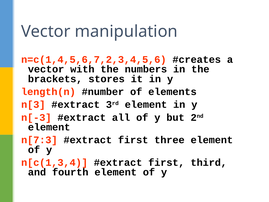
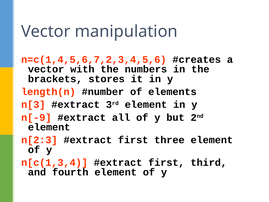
n[-3: n[-3 -> n[-9 (36, 117)
n[7:3: n[7:3 -> n[2:3 (39, 140)
